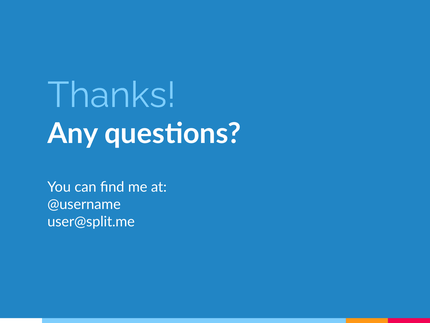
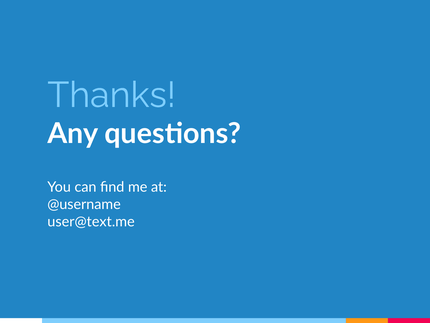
user@split.me: user@split.me -> user@text.me (91, 221)
